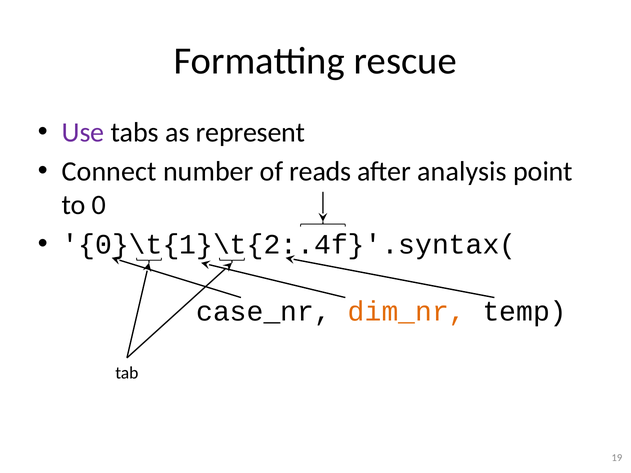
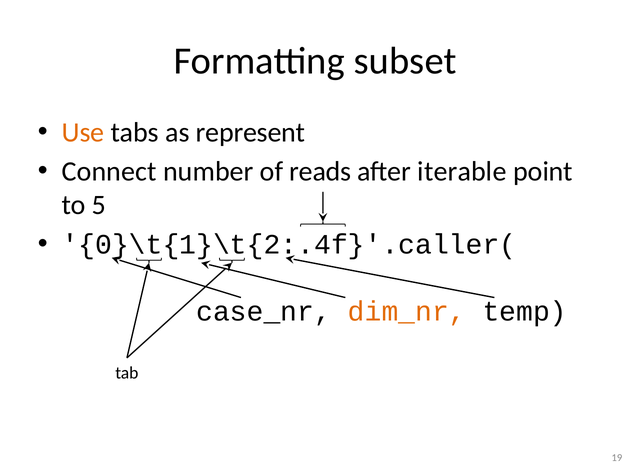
rescue: rescue -> subset (405, 61)
Use colour: purple -> orange (83, 132)
analysis: analysis -> iterable (462, 172)
0: 0 -> 5 (99, 205)
0}\t{1}\t{2:.4f}'.syntax(: 0}\t{1}\t{2:.4f}'.syntax( -> 0}\t{1}\t{2:.4f}'.caller( (289, 245)
